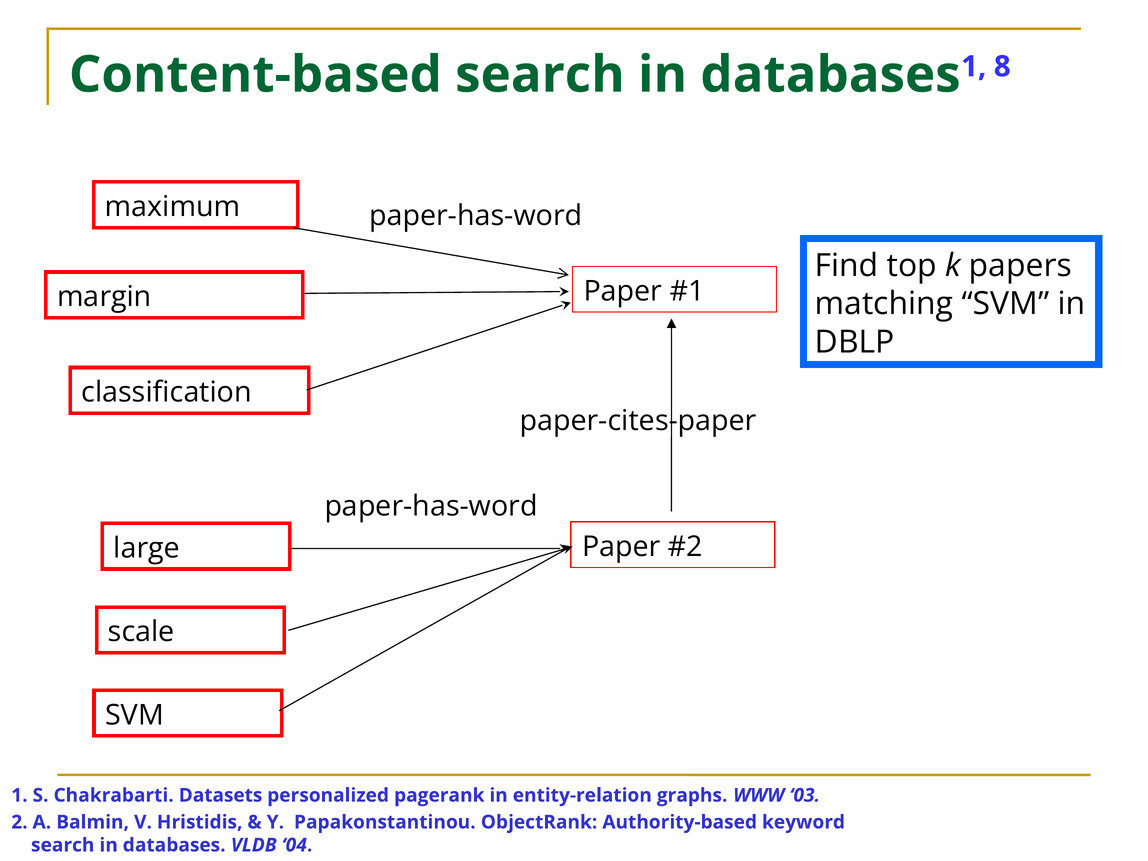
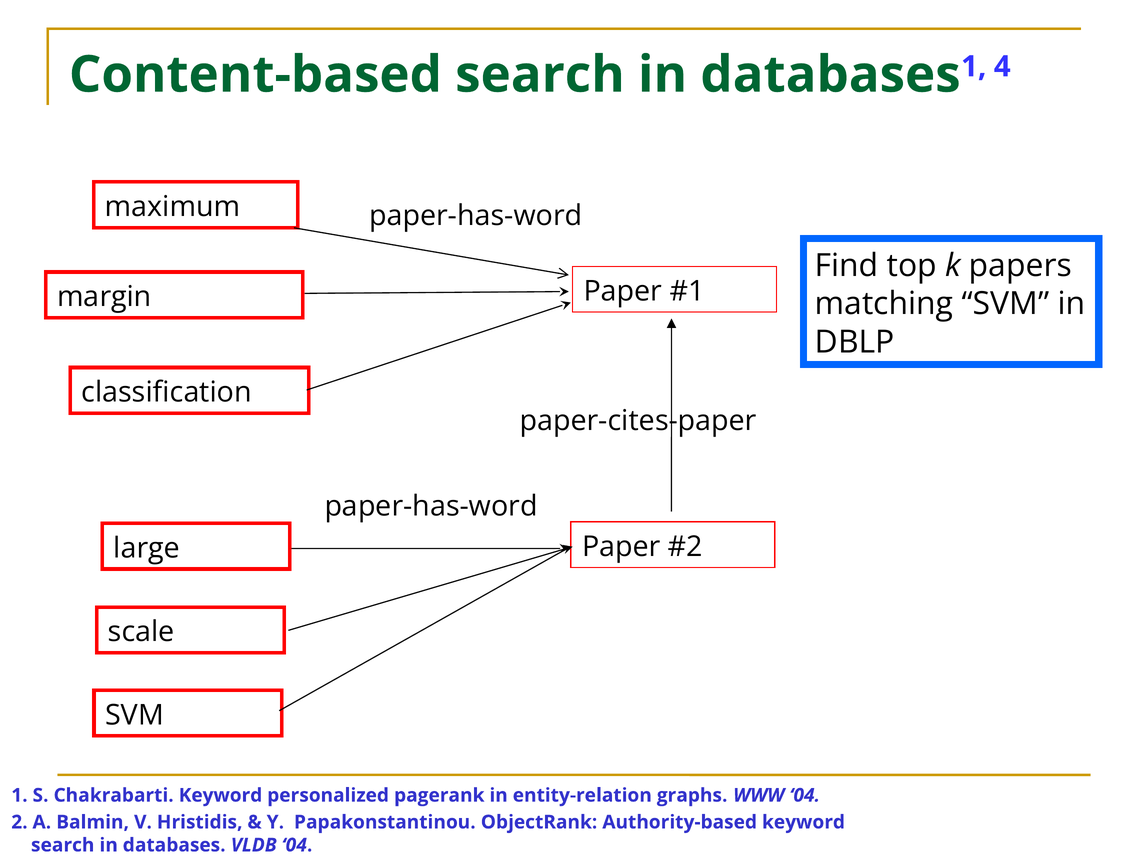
8: 8 -> 4 (1002, 67)
Chakrabarti Datasets: Datasets -> Keyword (220, 795)
WWW 03: 03 -> 04 (805, 795)
